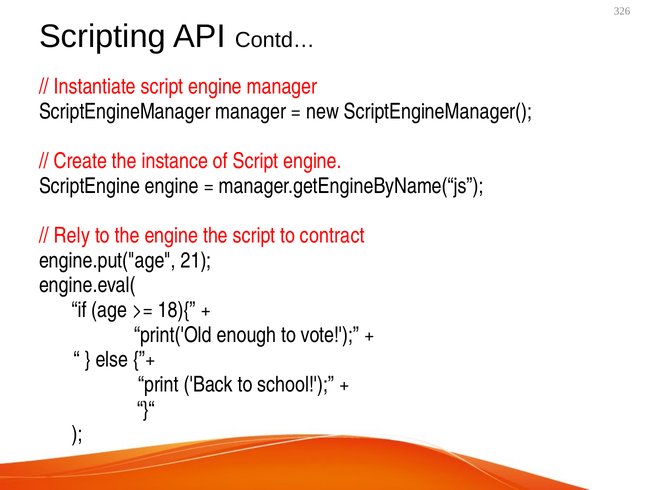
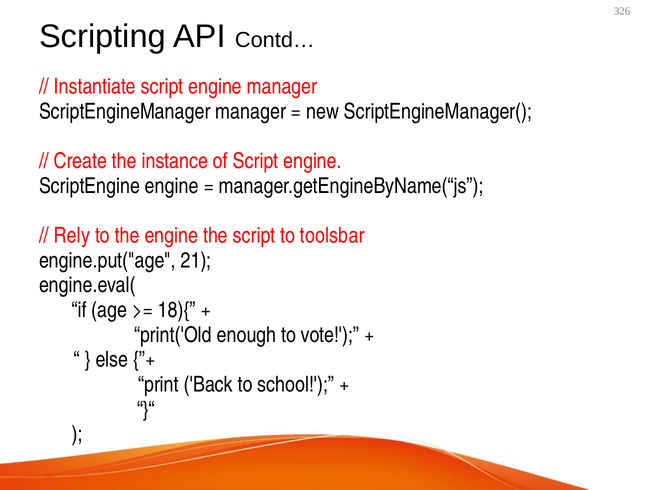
contract: contract -> toolsbar (332, 235)
